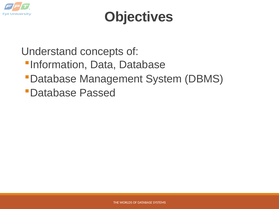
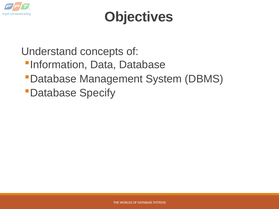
Passed: Passed -> Specify (97, 93)
